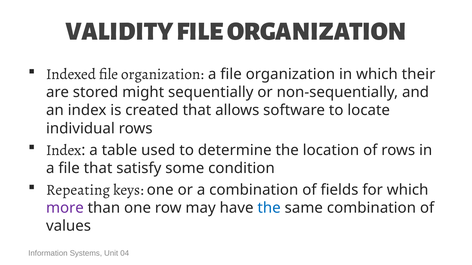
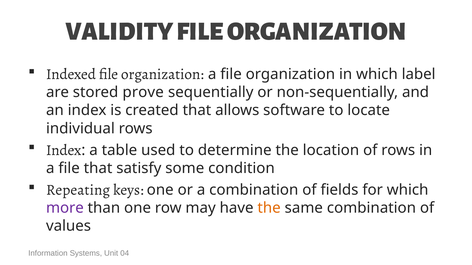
their: their -> label (419, 74)
might: might -> prove (143, 92)
the colour: blue -> orange (269, 208)
